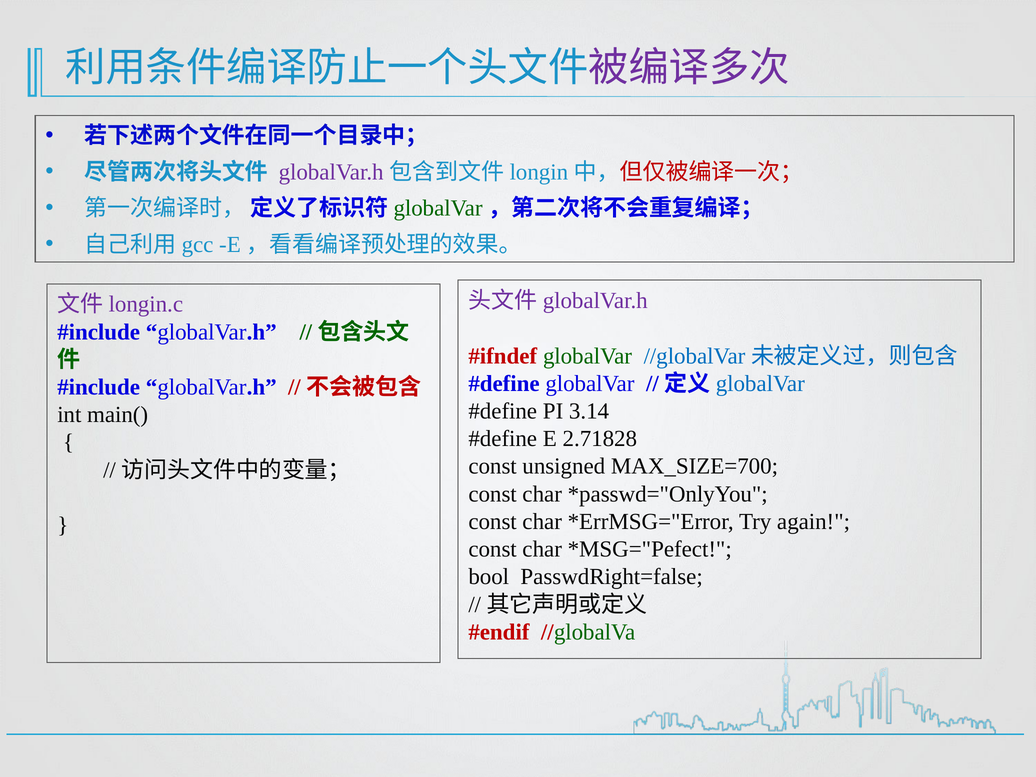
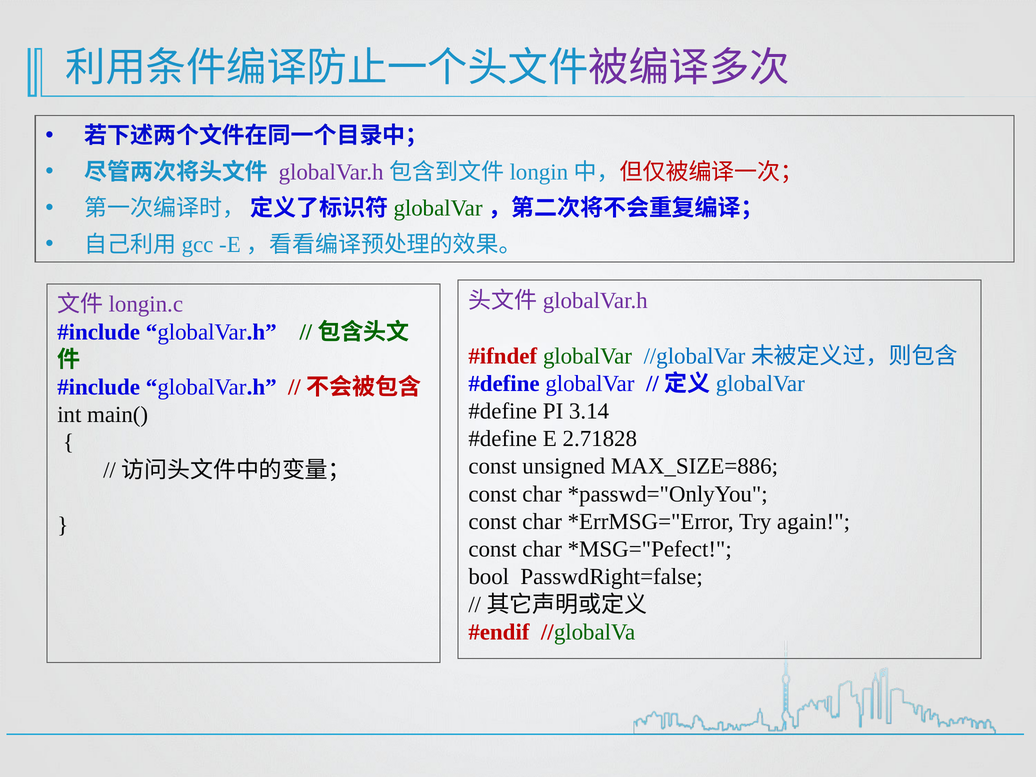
MAX_SIZE=700: MAX_SIZE=700 -> MAX_SIZE=886 (694, 466)
